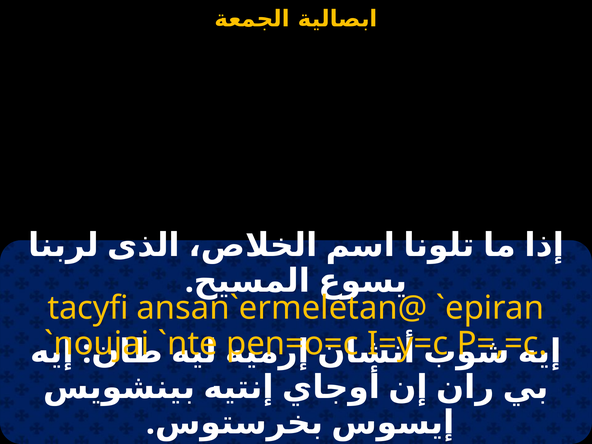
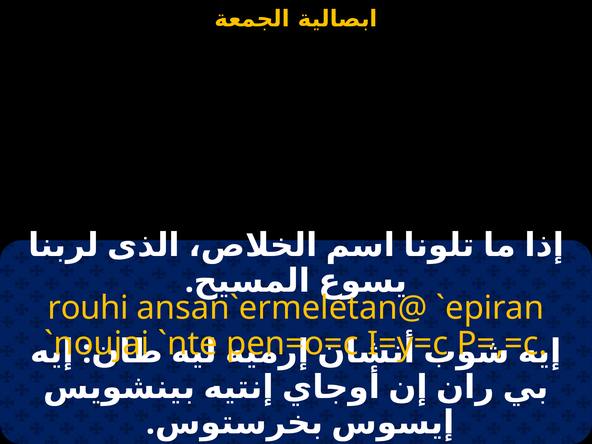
tacyfi: tacyfi -> rouhi (88, 308)
